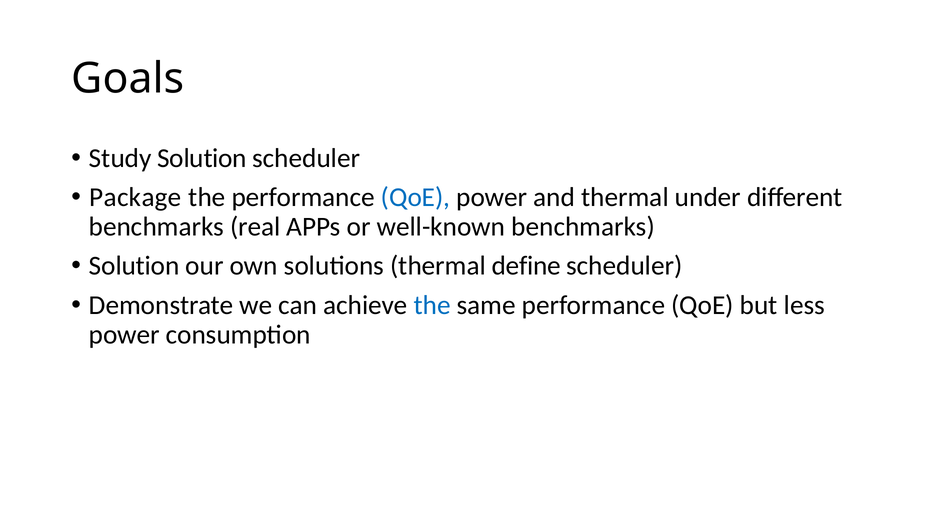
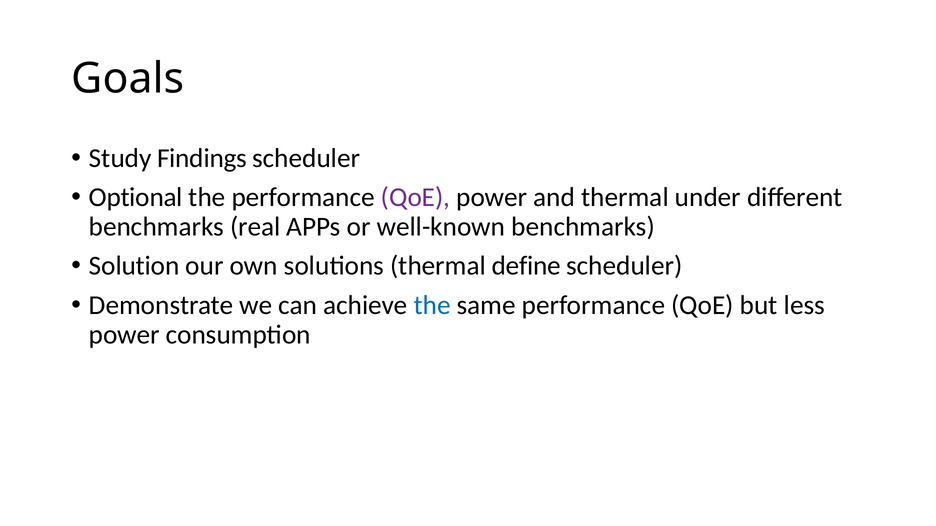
Study Solution: Solution -> Findings (202, 158)
Package: Package -> Optional (136, 197)
QoE colour: blue -> purple (416, 197)
